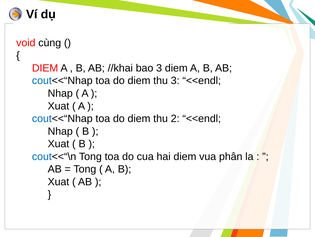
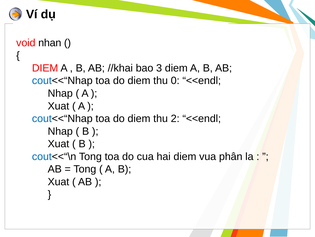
cùng: cùng -> nhan (50, 43)
thu 3: 3 -> 0 (175, 81)
